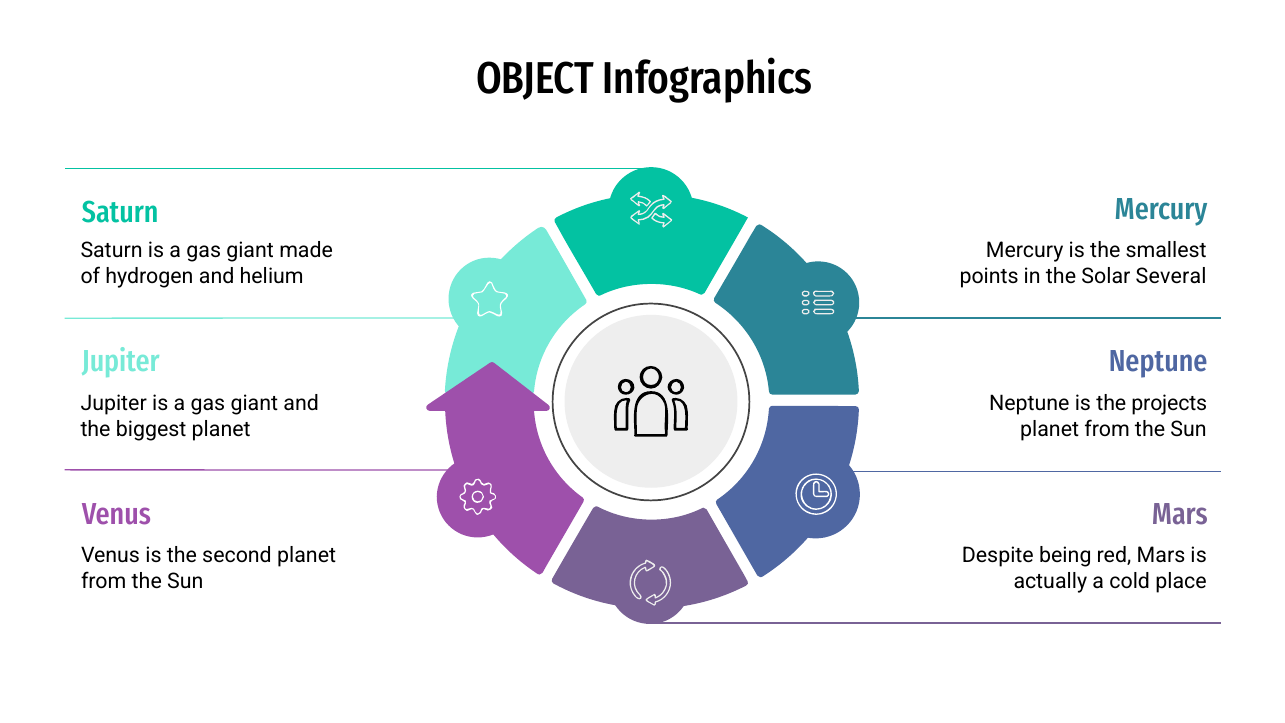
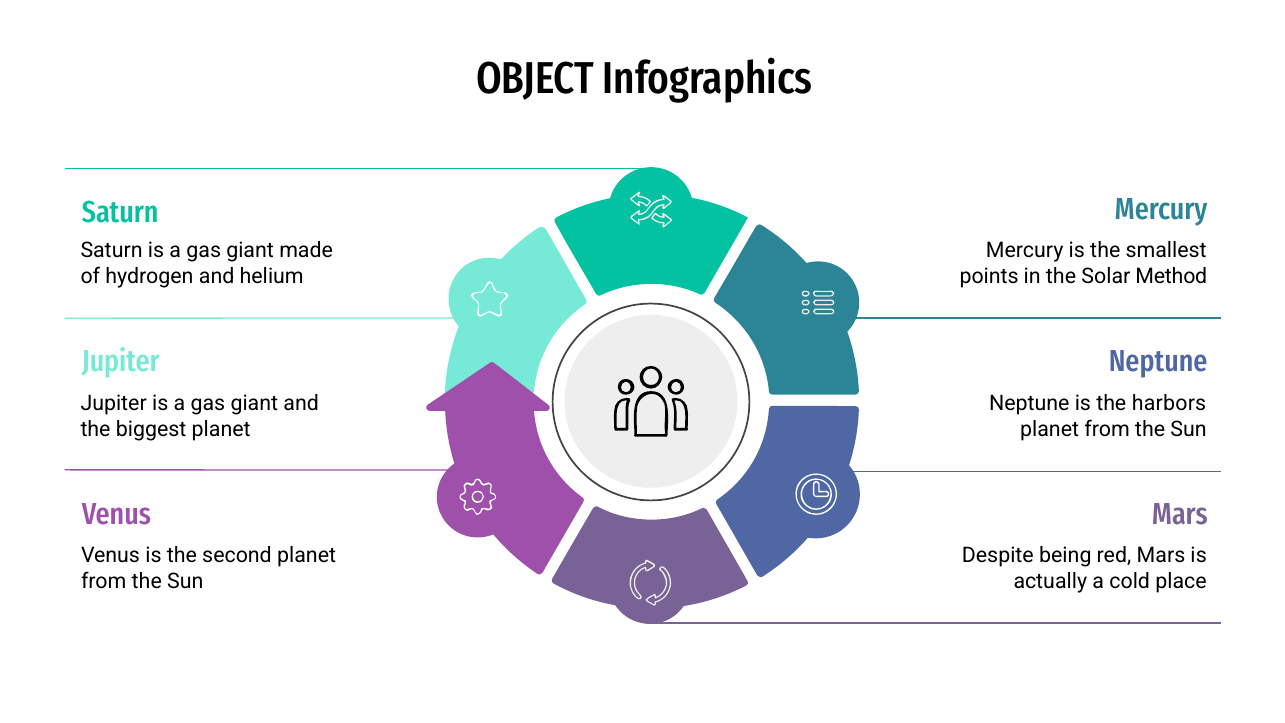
Several: Several -> Method (1171, 276)
projects: projects -> harbors (1169, 403)
